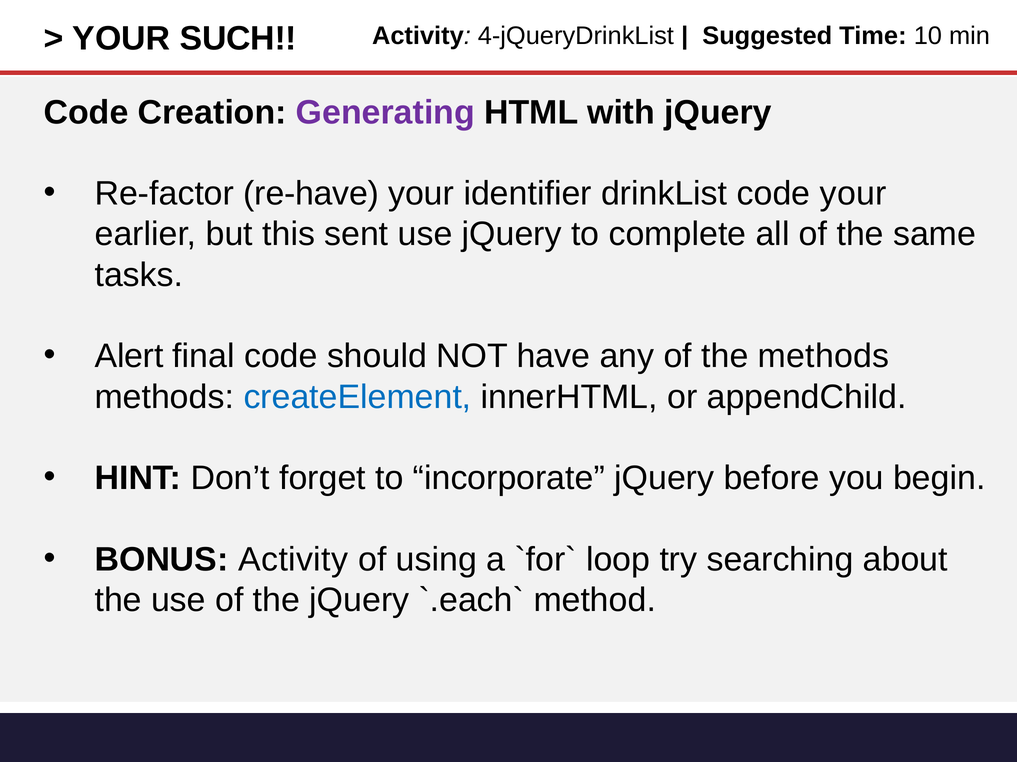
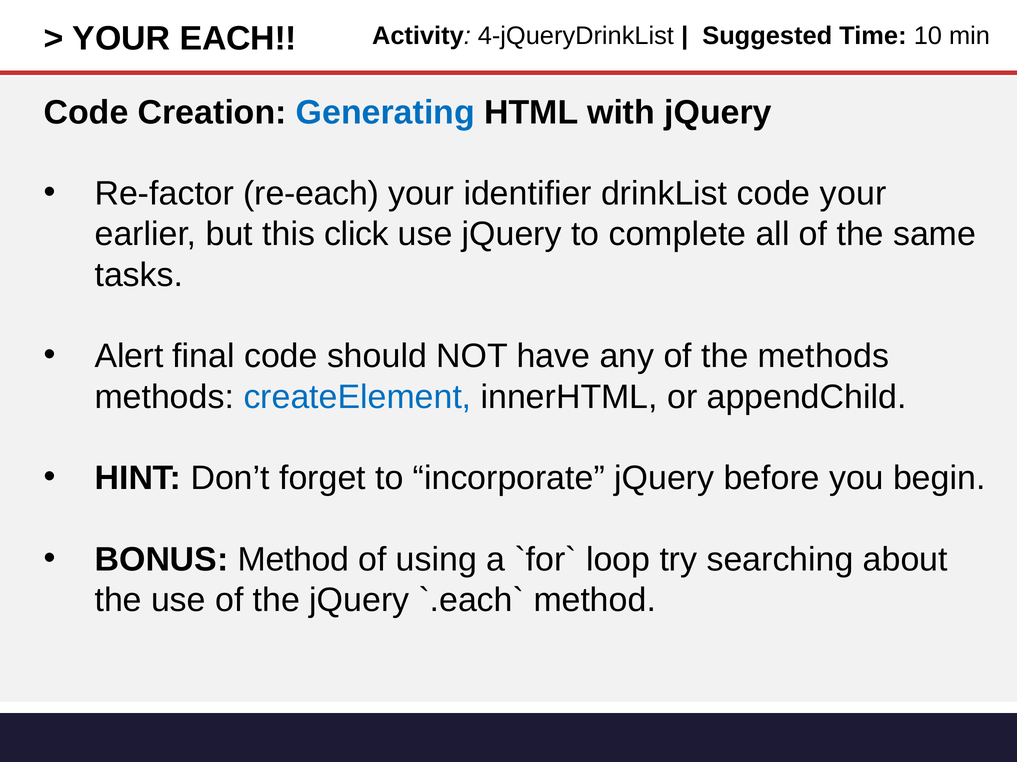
SUCH: SUCH -> EACH (238, 39)
Generating colour: purple -> blue (385, 112)
re-have: re-have -> re-each (311, 194)
sent: sent -> click (357, 234)
BONUS Activity: Activity -> Method (293, 560)
